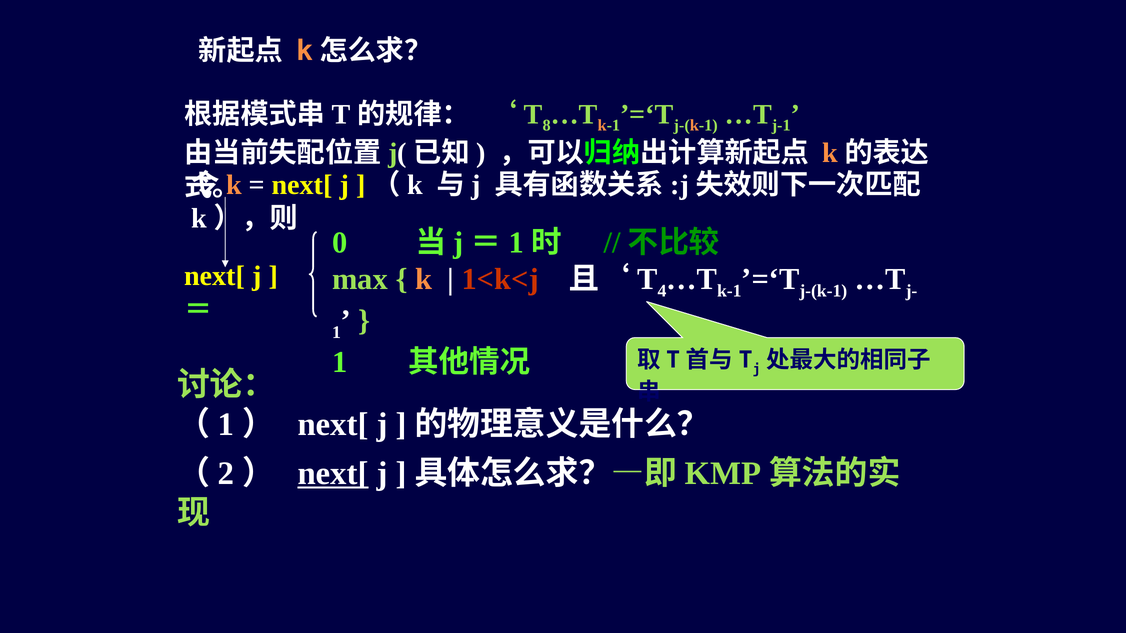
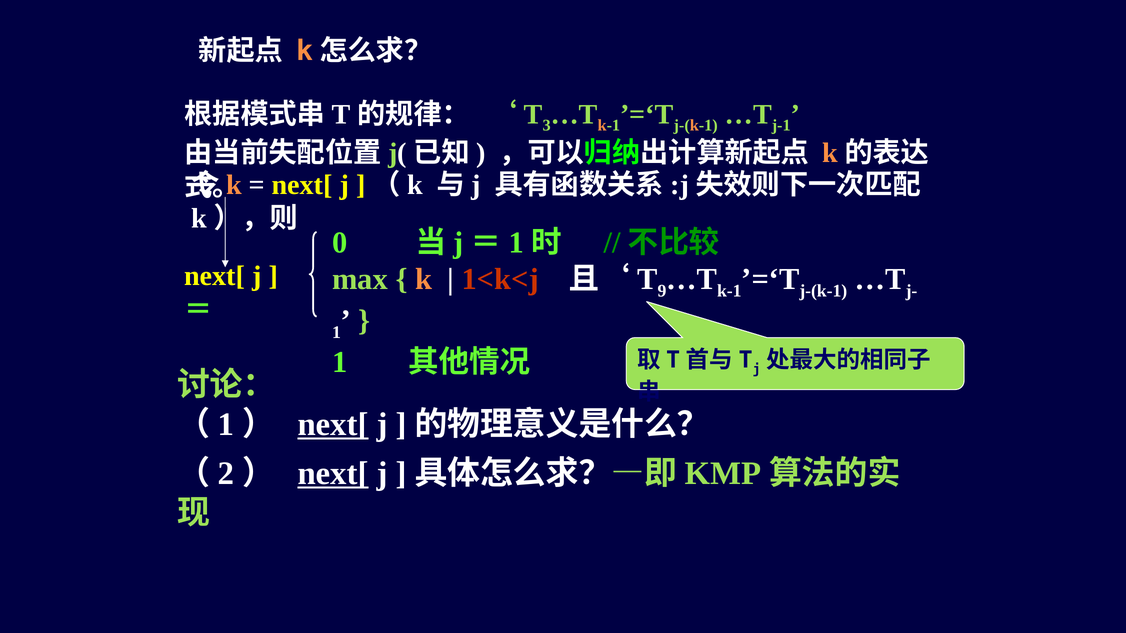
8: 8 -> 3 (547, 125)
4: 4 -> 9 (662, 291)
next[ underline: none -> present (333, 424)
